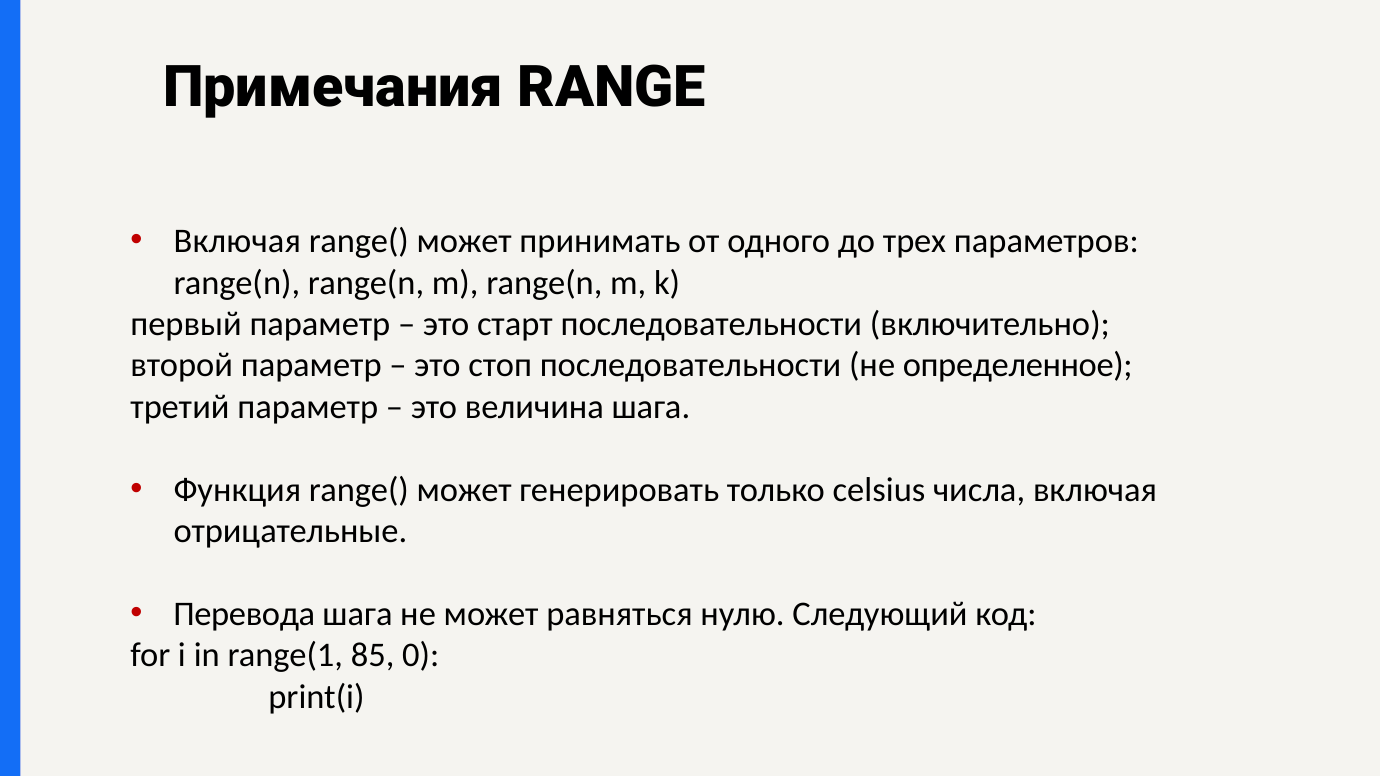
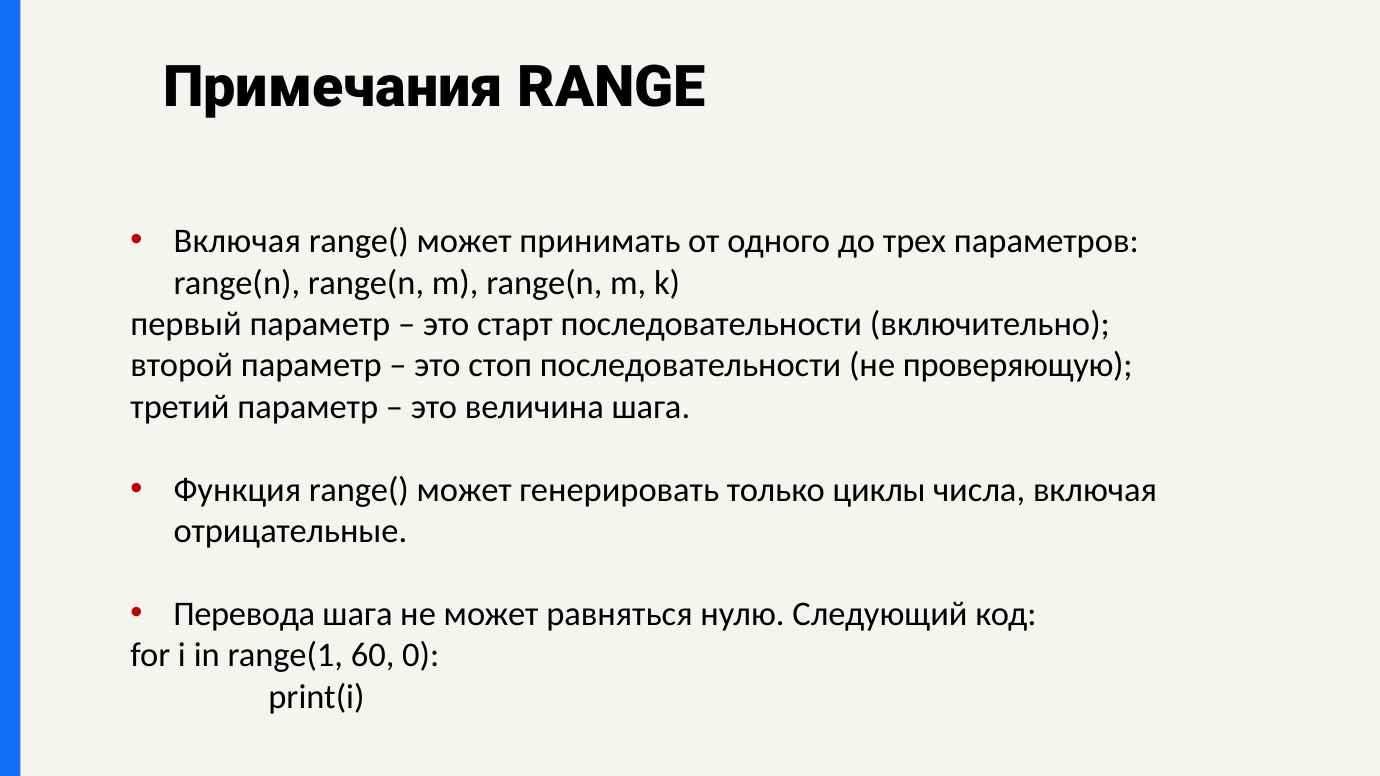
определенное: определенное -> проверяющую (1018, 366)
celsius: celsius -> циклы (879, 490)
85: 85 -> 60 (373, 655)
